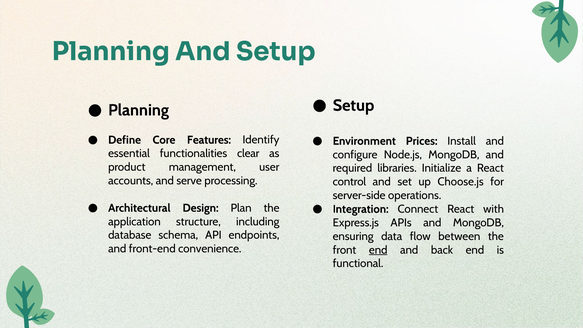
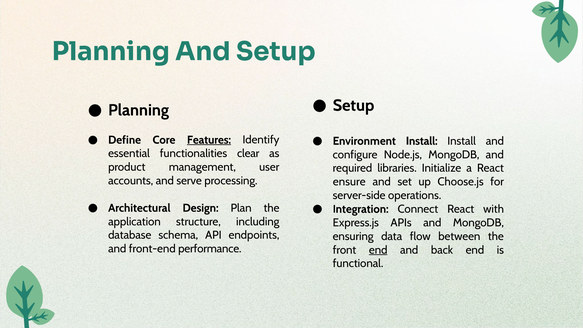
Features underline: none -> present (209, 140)
Environment Prices: Prices -> Install (422, 141)
control: control -> ensure (349, 182)
convenience: convenience -> performance (210, 249)
